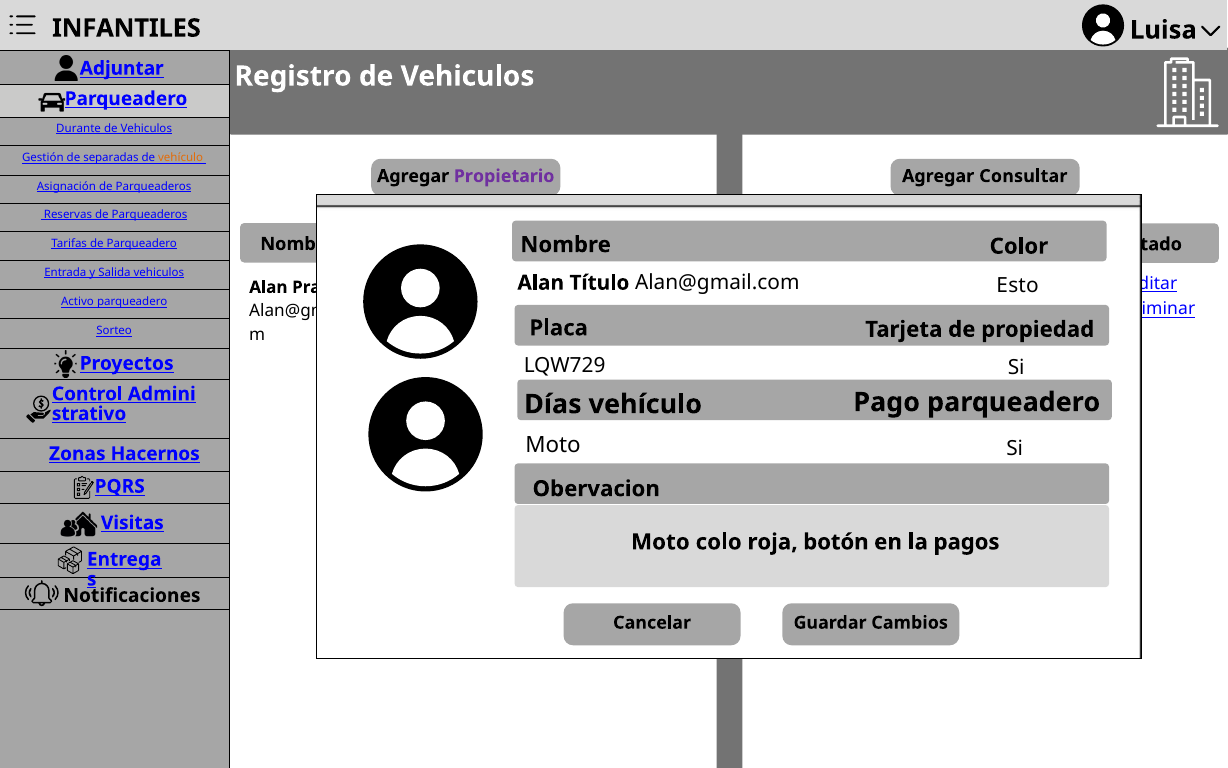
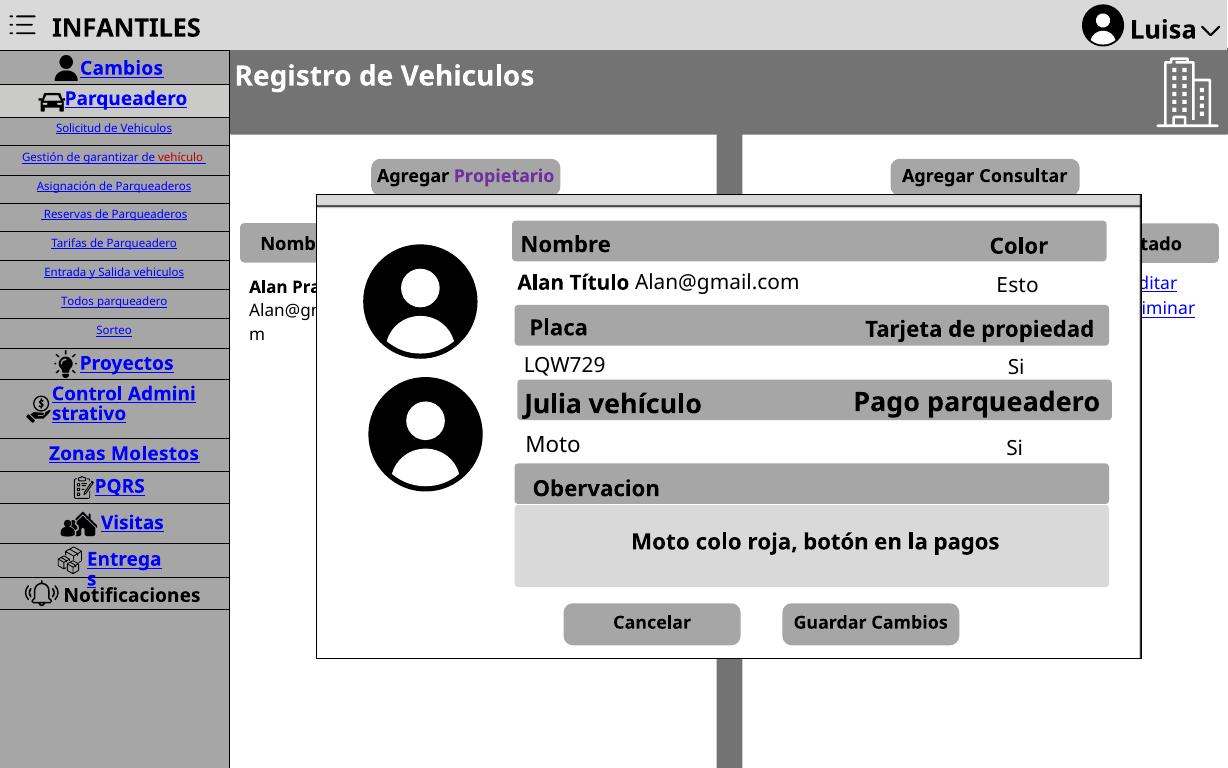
Adjuntar: Adjuntar -> Cambios (122, 68)
Durante: Durante -> Solicitud (79, 128)
separadas: separadas -> garantizar (111, 158)
vehículo colour: orange -> red (181, 158)
Activo: Activo -> Todos (77, 302)
Días: Días -> Julia (553, 404)
Hacernos: Hacernos -> Molestos (155, 453)
